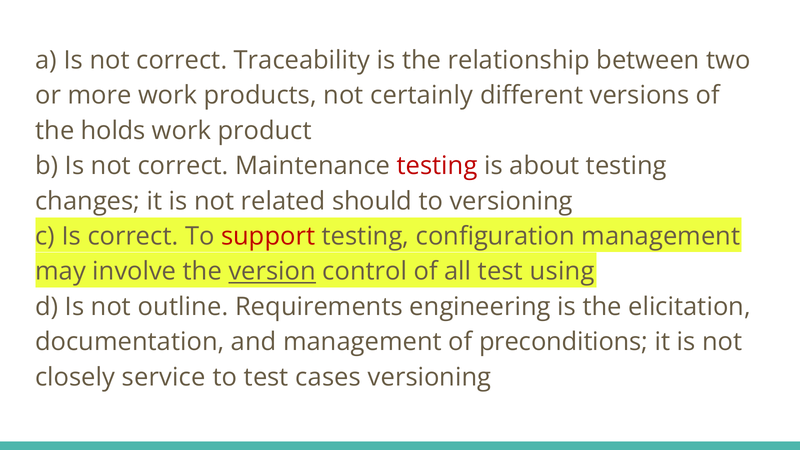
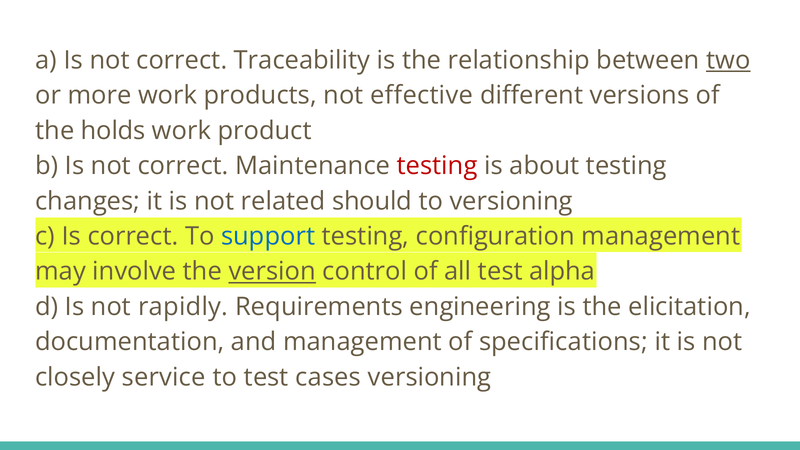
two underline: none -> present (728, 60)
certainly: certainly -> effective (422, 96)
support colour: red -> blue (268, 236)
using: using -> alpha (562, 272)
outline: outline -> rapidly (183, 307)
preconditions: preconditions -> specifications (563, 342)
